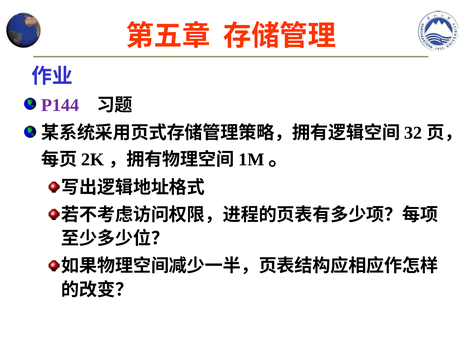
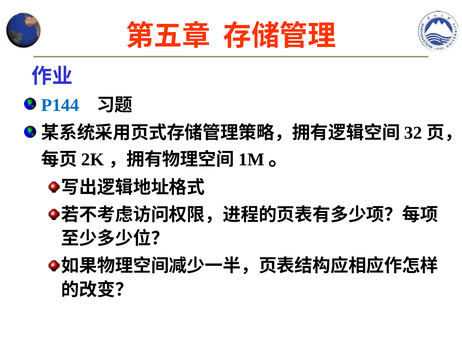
P144 colour: purple -> blue (60, 105)
